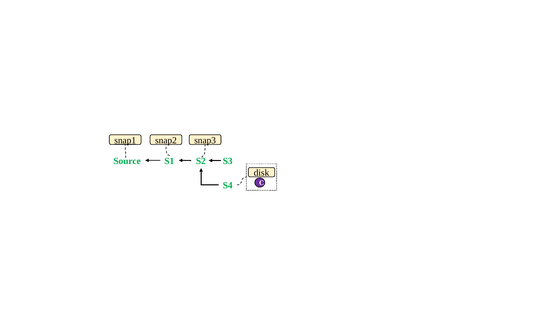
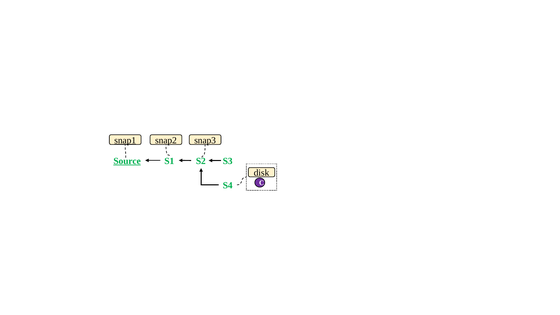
Source underline: none -> present (127, 161)
